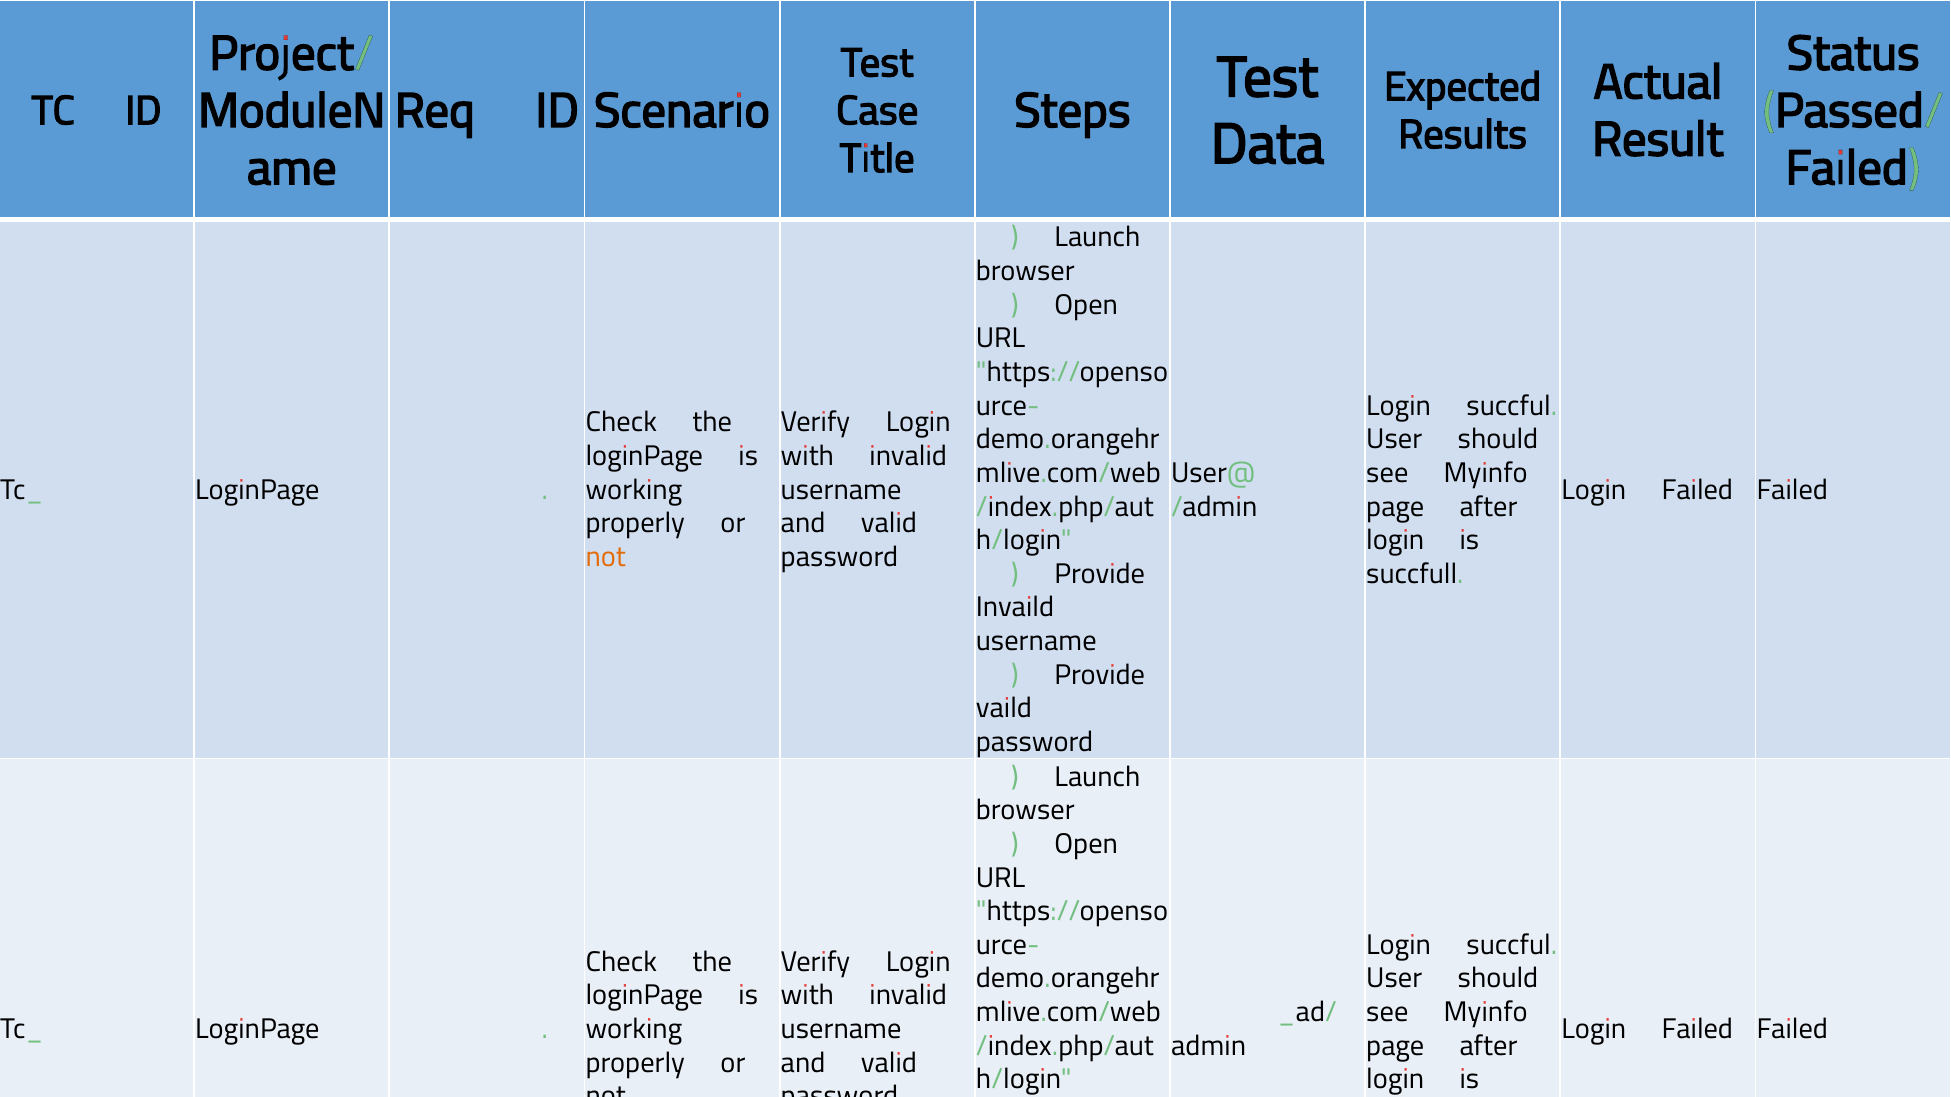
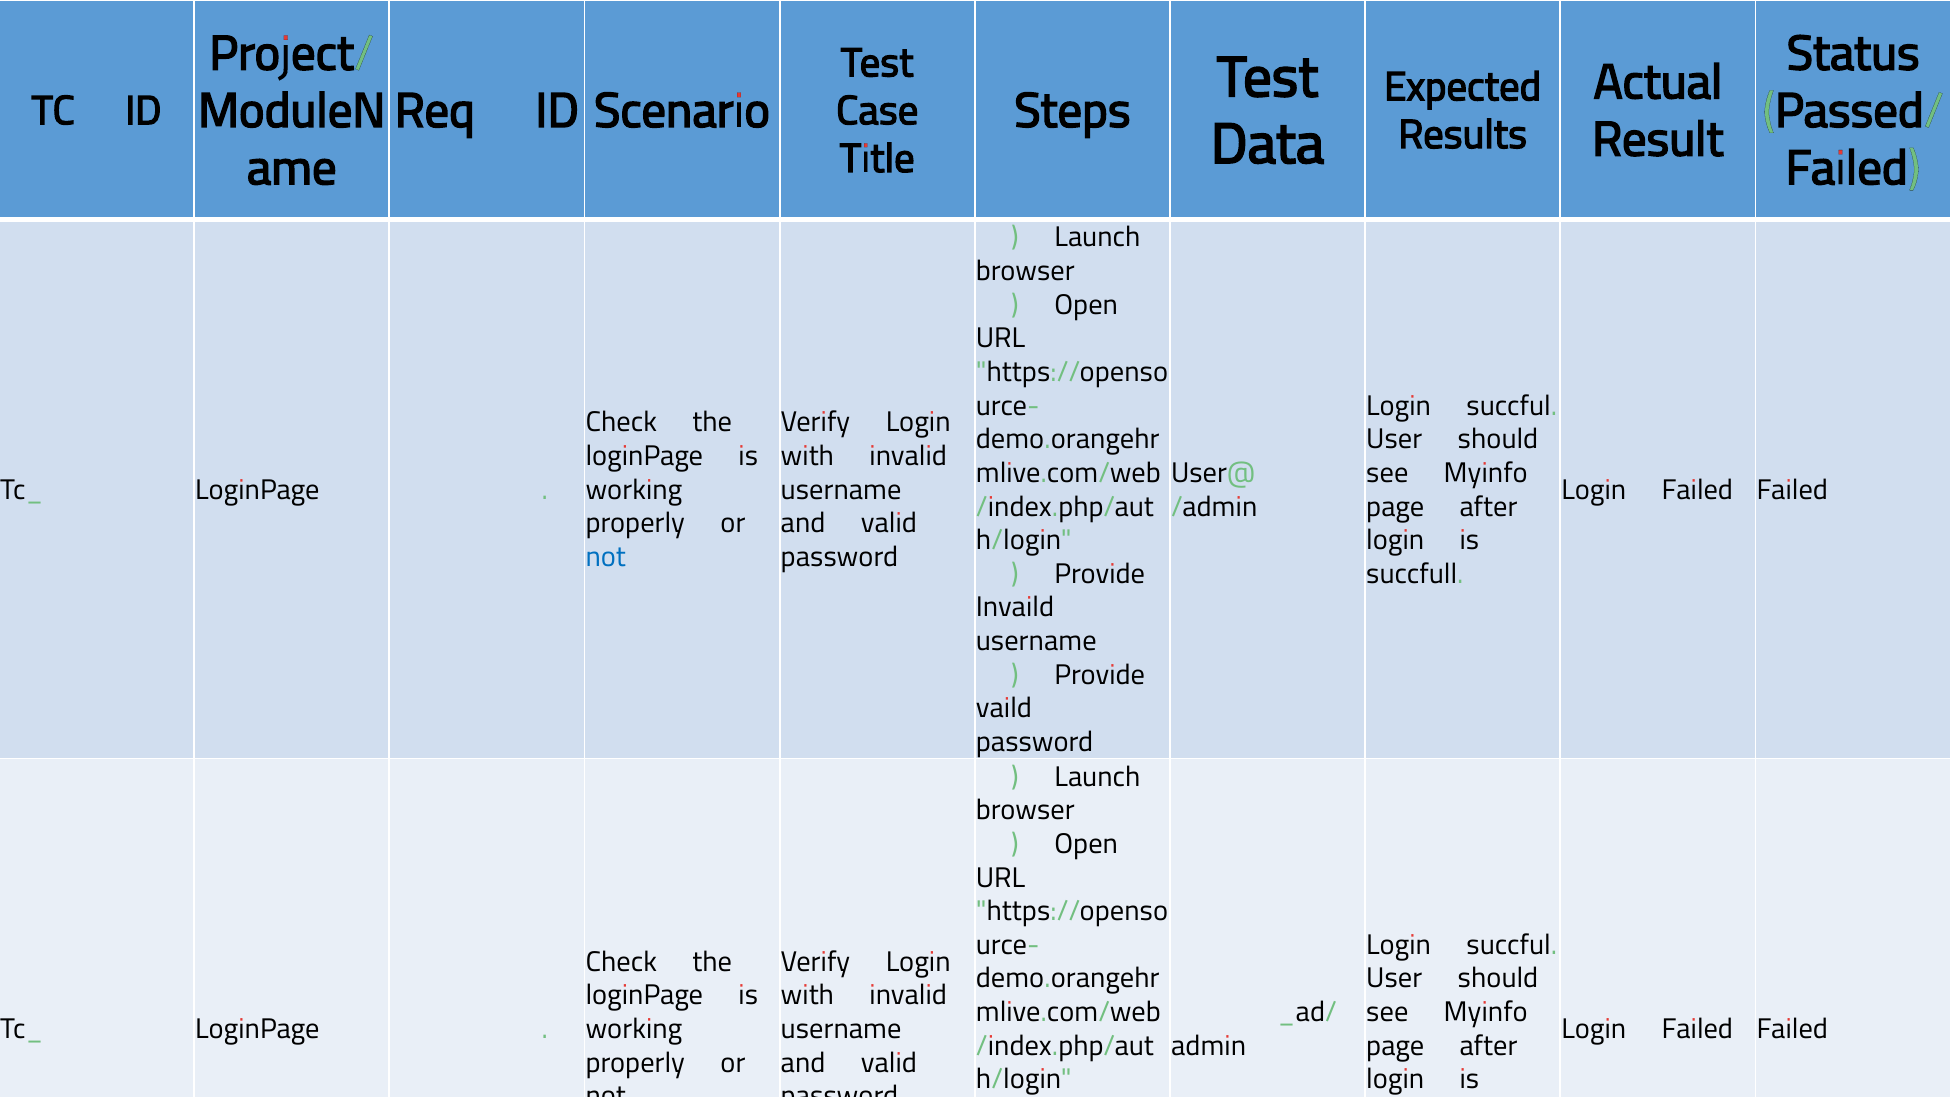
not colour: orange -> blue (606, 557)
